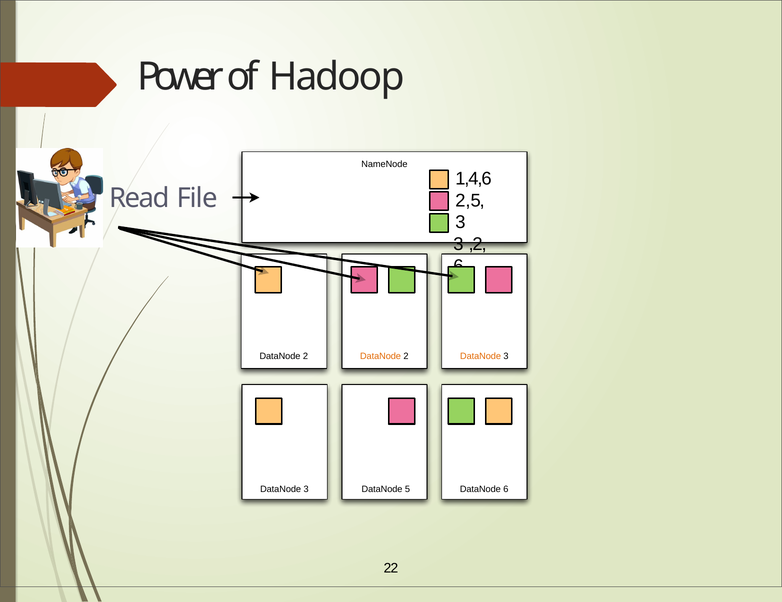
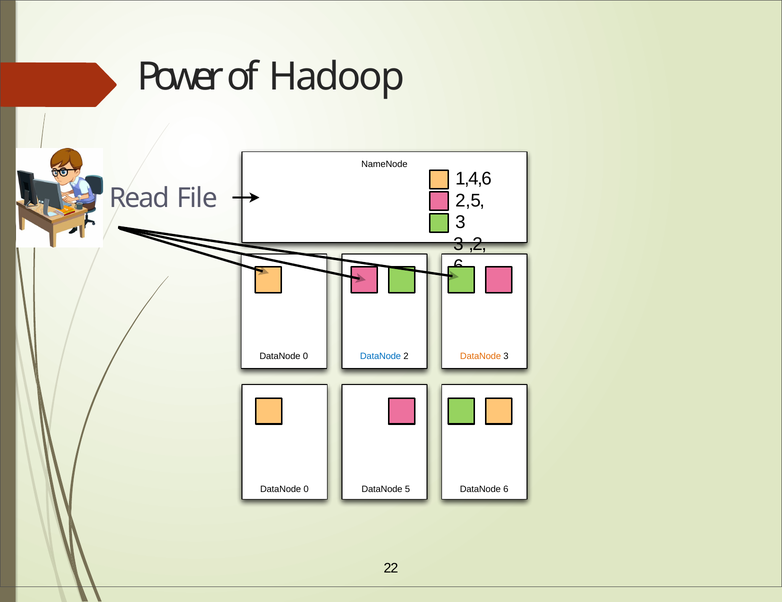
2: 2 -> 0 (305, 356)
DataNode colour: orange -> blue (380, 356)
3: 3 -> 0 (306, 489)
